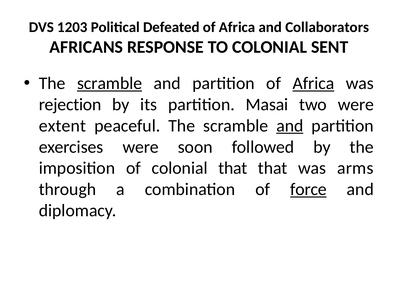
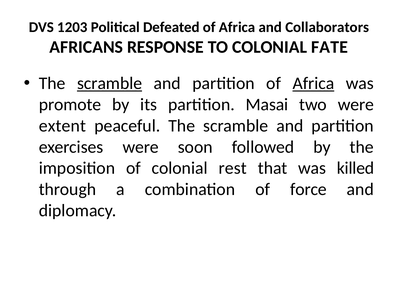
SENT: SENT -> FATE (330, 47)
rejection: rejection -> promote (70, 105)
and underline: present -> none (290, 126)
colonial that: that -> rest (233, 168)
arms: arms -> killed (356, 168)
force underline: present -> none (308, 190)
